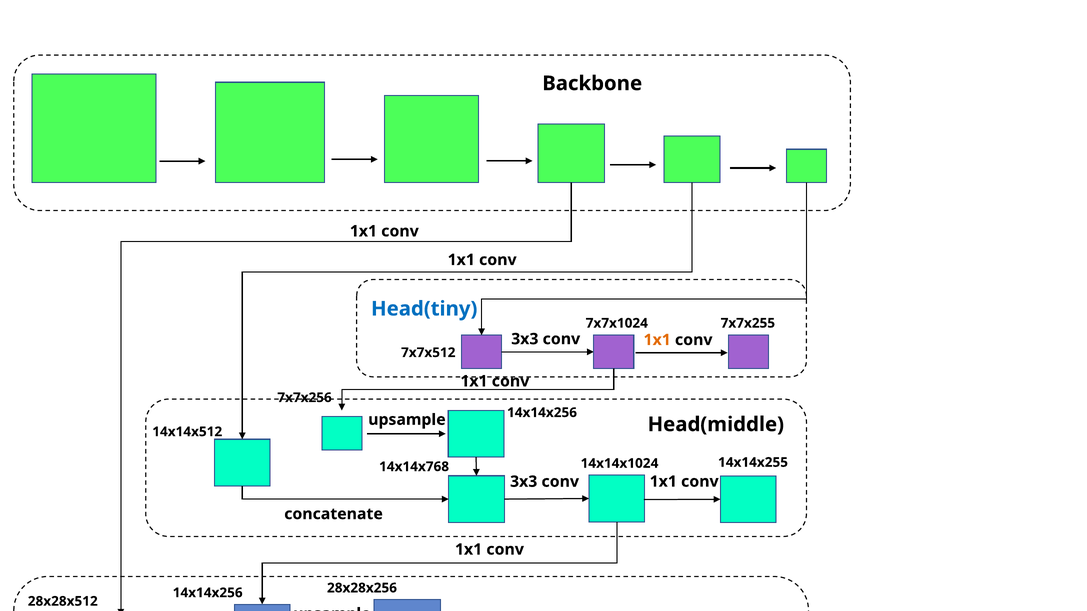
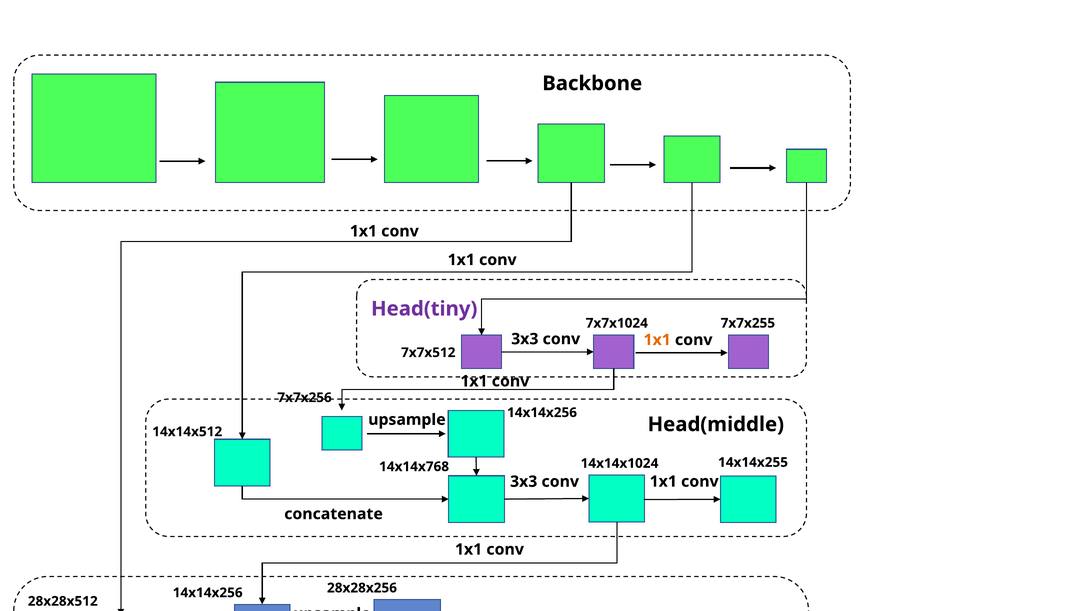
Head(tiny colour: blue -> purple (424, 309)
